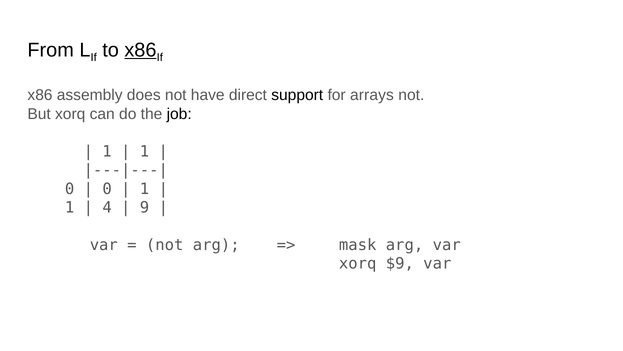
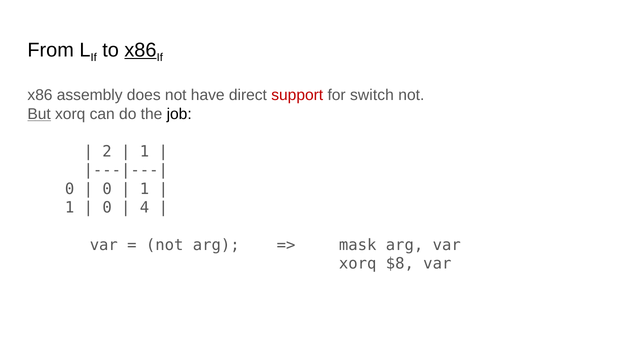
support colour: black -> red (297, 95)
arrays: arrays -> switch (372, 95)
But underline: none -> present (39, 114)
1: 1 -> 2 (107, 151)
4: 4 -> 0 (107, 207)
9: 9 -> 4 (145, 207)
$9: $9 -> $8 (400, 263)
